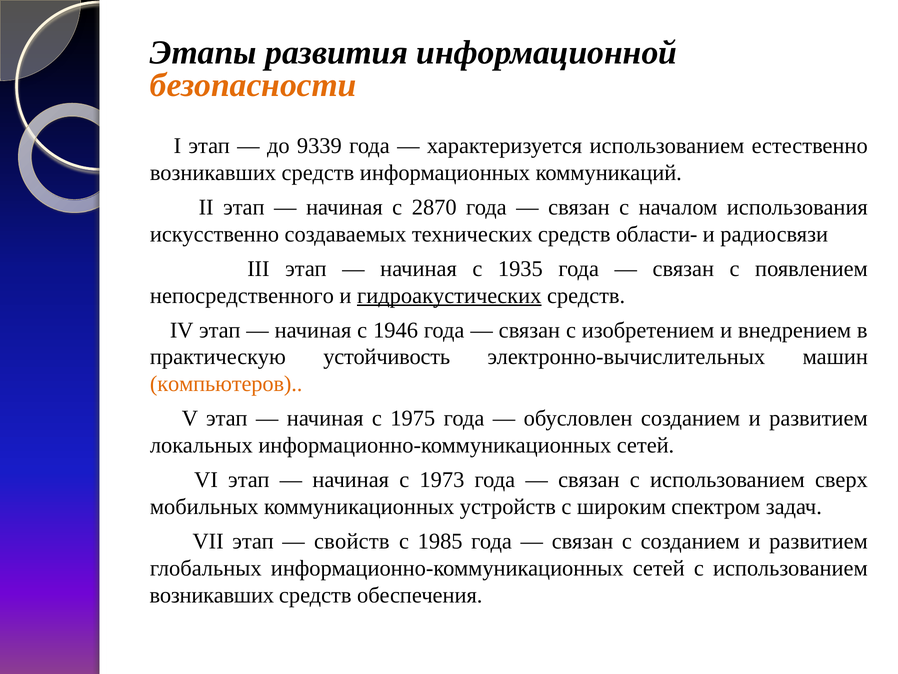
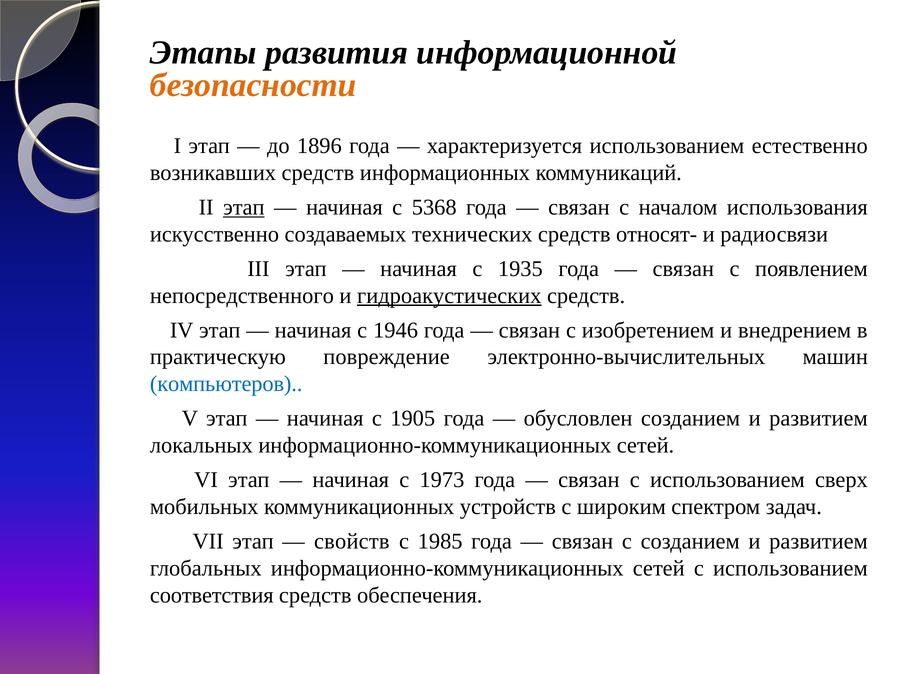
9339: 9339 -> 1896 (319, 146)
этап underline: none -> present (244, 207)
2870: 2870 -> 5368 (434, 207)
области-: области- -> относят- (657, 234)
устойчивость: устойчивость -> повреждение (387, 357)
компьютеров colour: orange -> blue (226, 384)
1975: 1975 -> 1905 (413, 418)
возникавших: возникавших -> соответствия (212, 595)
